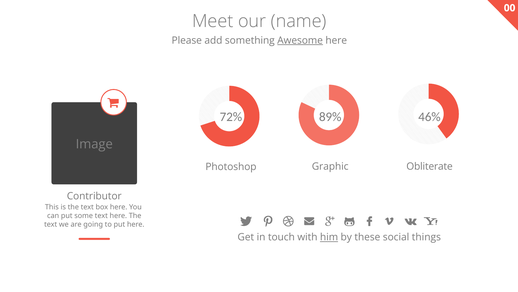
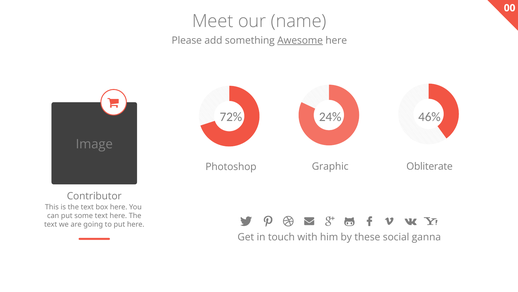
89%: 89% -> 24% (330, 117)
him underline: present -> none (329, 237)
things: things -> ganna (426, 237)
